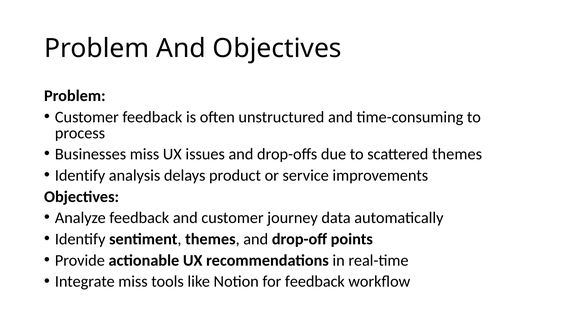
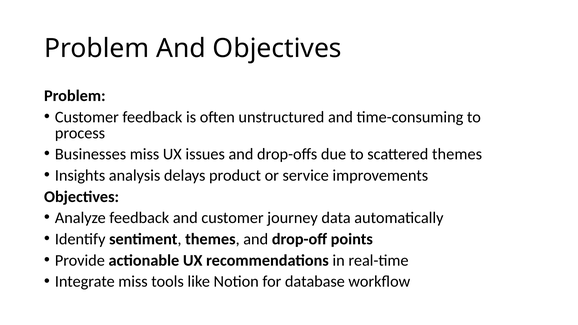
Identify: Identify -> Insights (80, 176)
for feedback: feedback -> database (315, 282)
